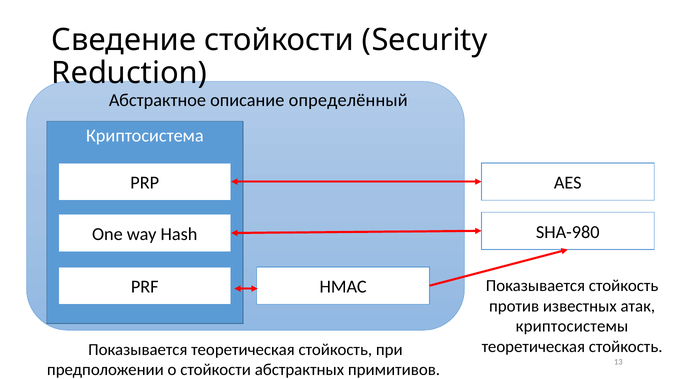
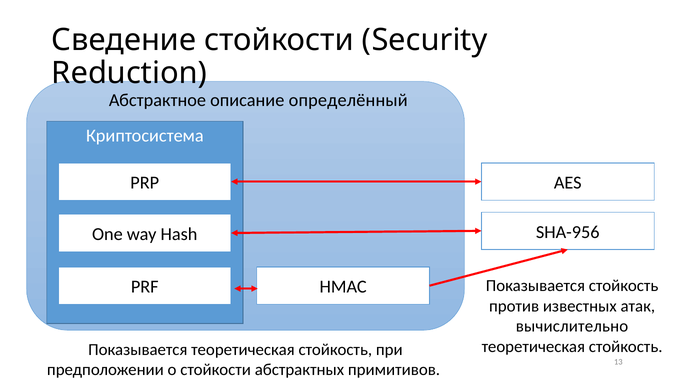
SHA-980: SHA-980 -> SHA-956 (568, 232)
криптосистемы: криптосистемы -> вычислительно (572, 326)
